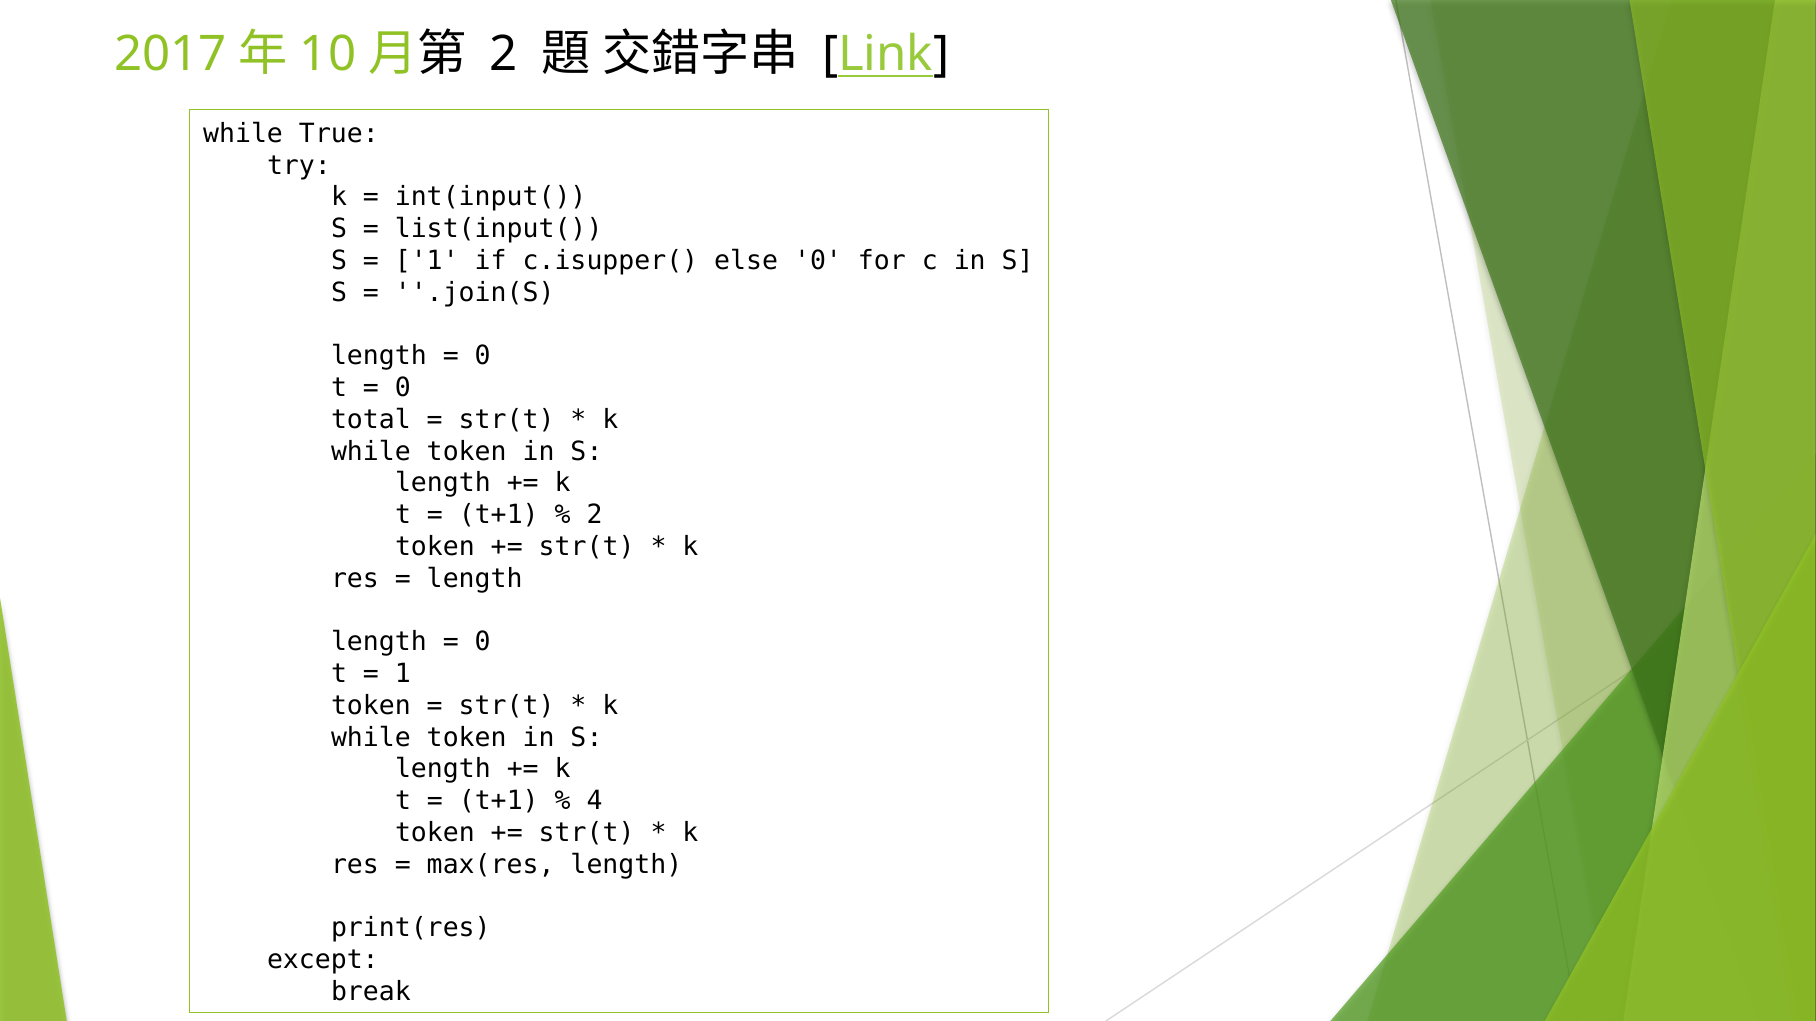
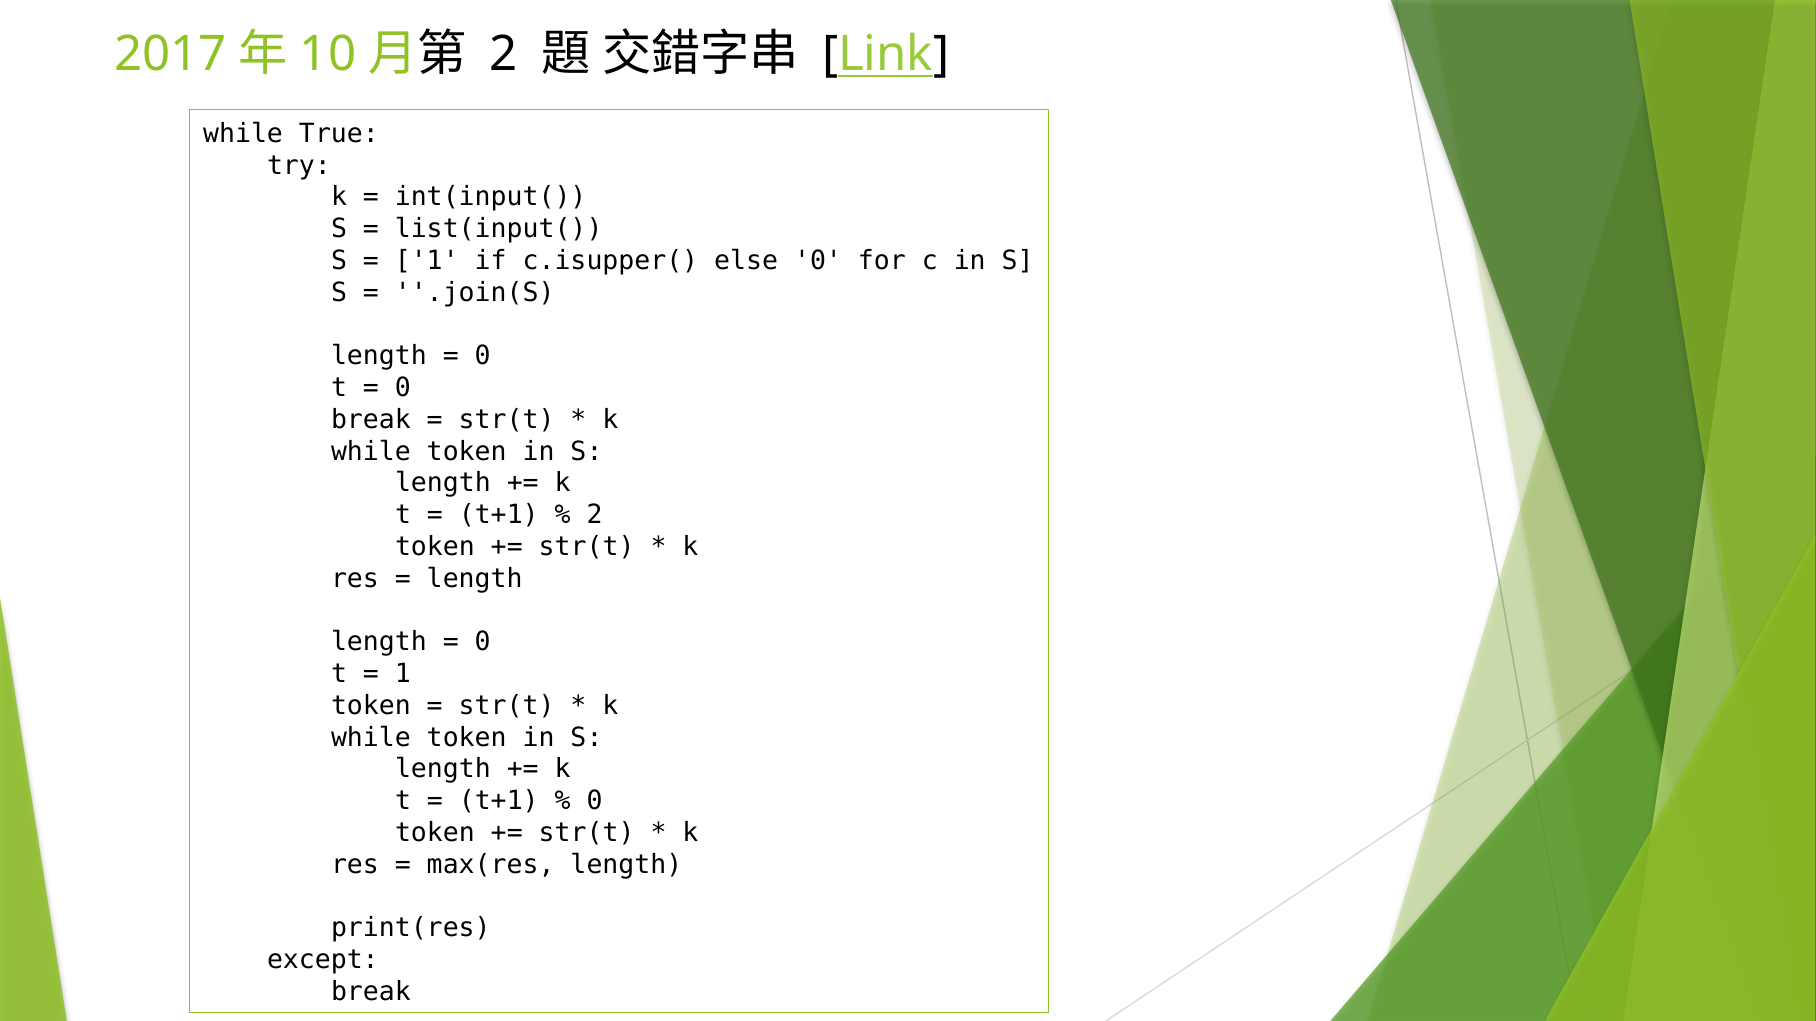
total: total -> break (371, 420)
4: 4 -> 0 (595, 801)
